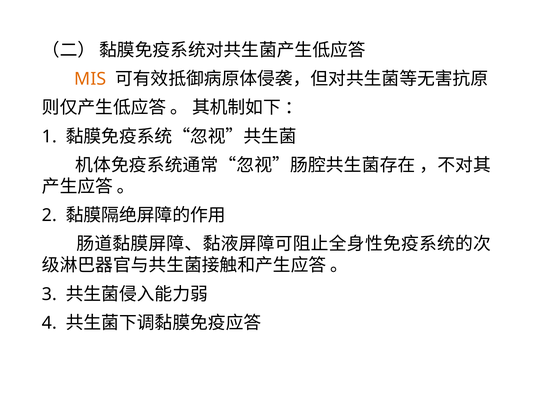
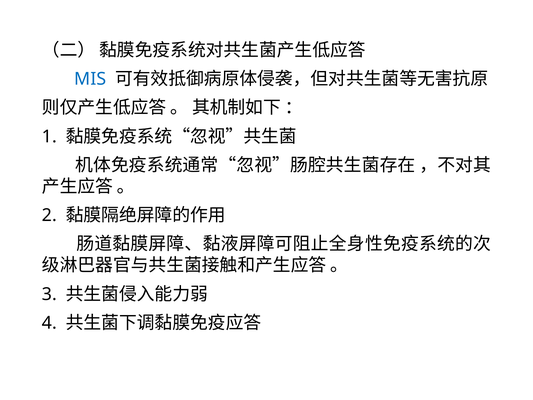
MIS colour: orange -> blue (90, 79)
